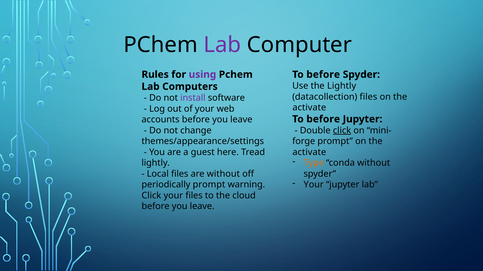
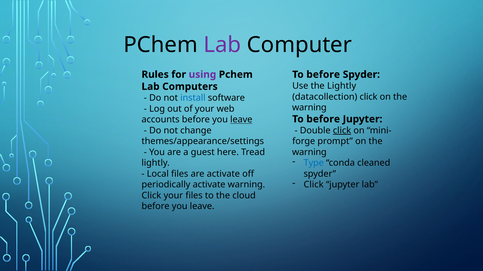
datacollection files: files -> click (369, 97)
install colour: purple -> blue (193, 98)
activate: activate -> warning (309, 108)
leave underline: none -> present (241, 120)
activate: activate -> warning (309, 153)
Type colour: orange -> blue (314, 163)
conda without: without -> cleaned (374, 163)
are without: without -> activate (223, 174)
Your: Your -> Click (314, 185)
periodically prompt: prompt -> activate (209, 185)
